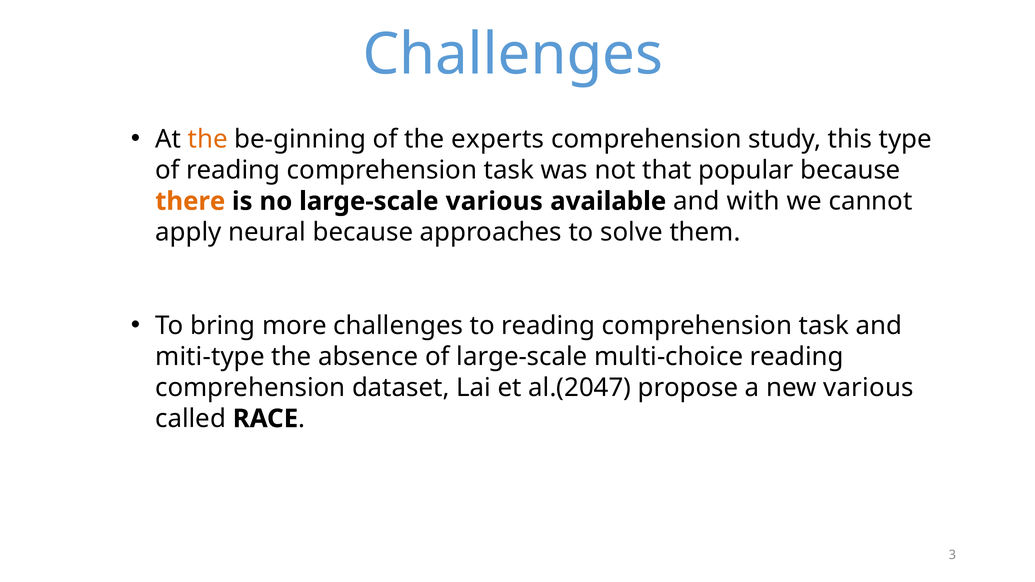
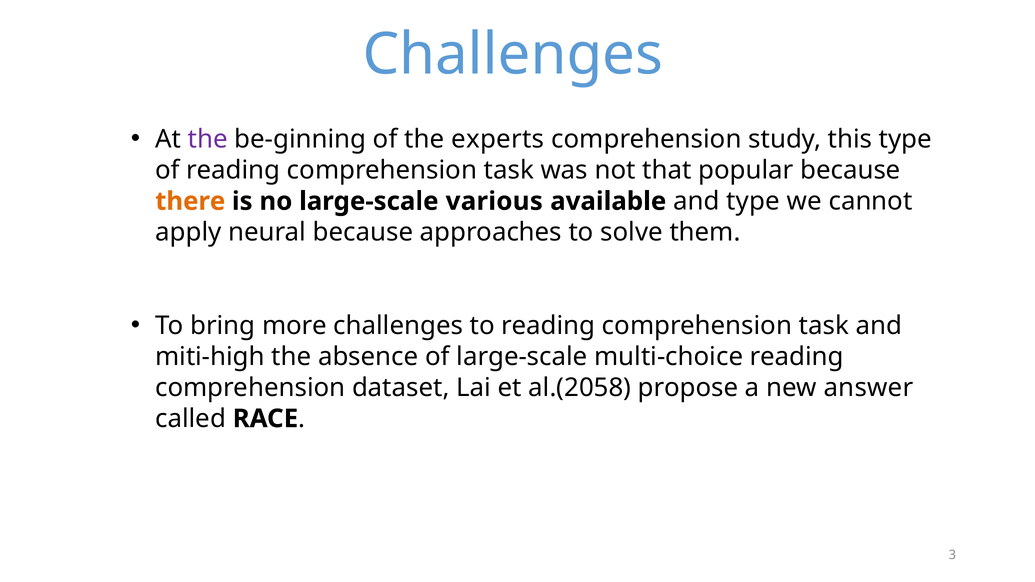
the colour: orange -> purple (208, 139)
and with: with -> type (753, 201)
miti-type: miti-type -> miti-high (210, 357)
al.(2047: al.(2047 -> al.(2058 (580, 388)
new various: various -> answer (869, 388)
